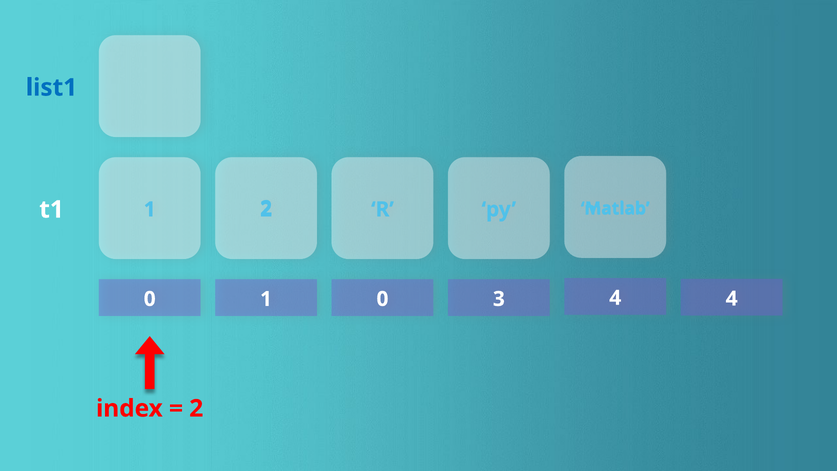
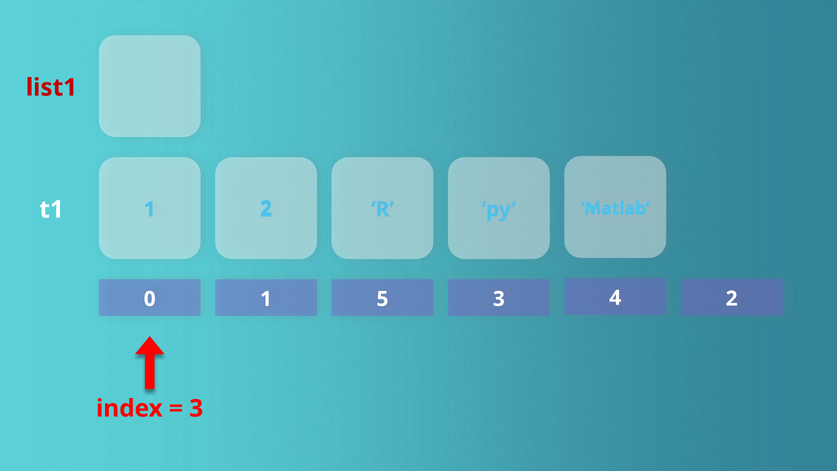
list1 colour: blue -> red (52, 88)
4 4: 4 -> 2 (732, 299)
1 0: 0 -> 5 (382, 299)
2: 2 -> 3 (196, 408)
